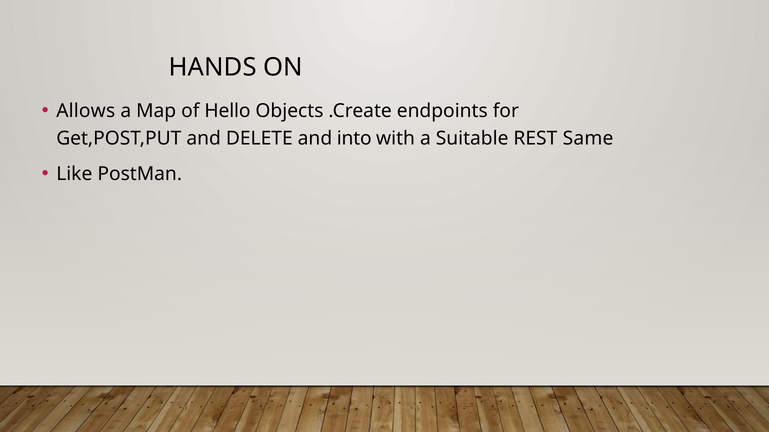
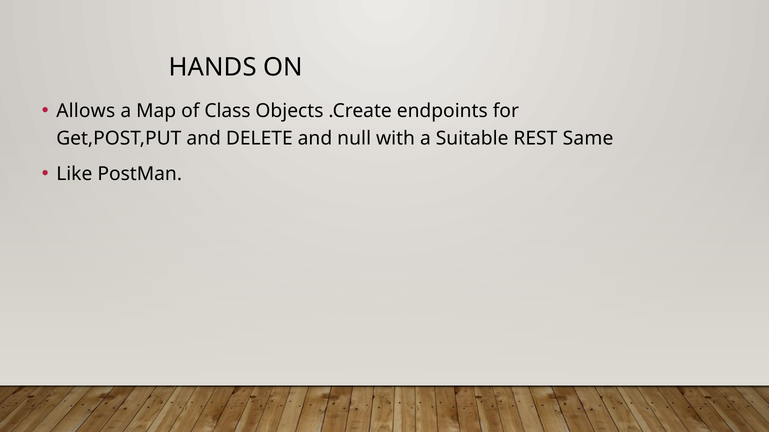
Hello: Hello -> Class (227, 111)
into: into -> null (354, 139)
